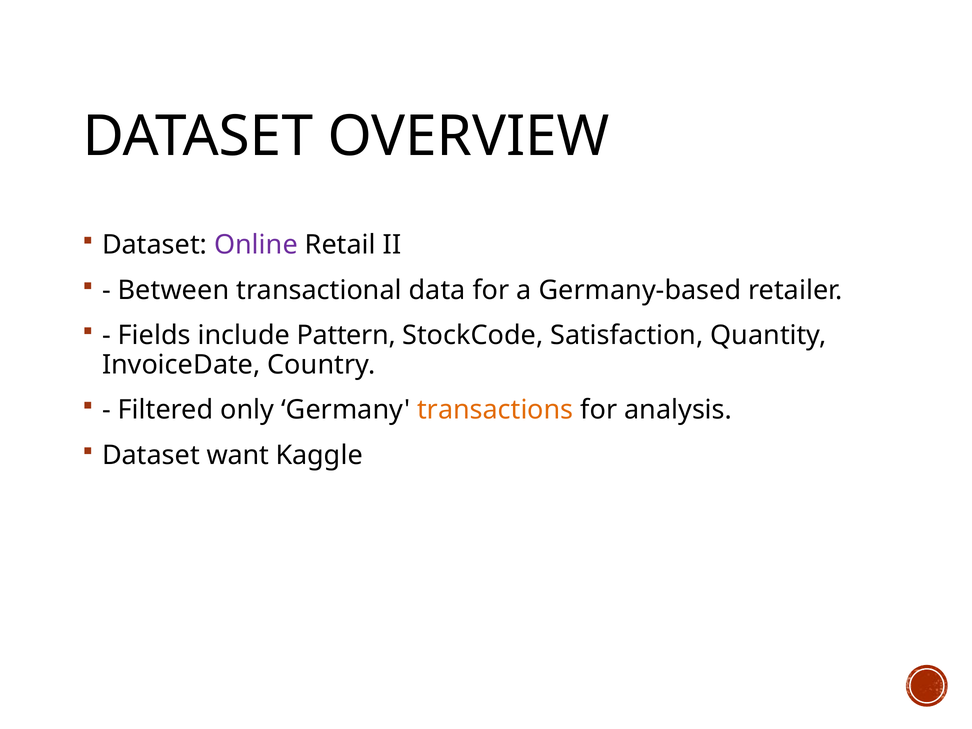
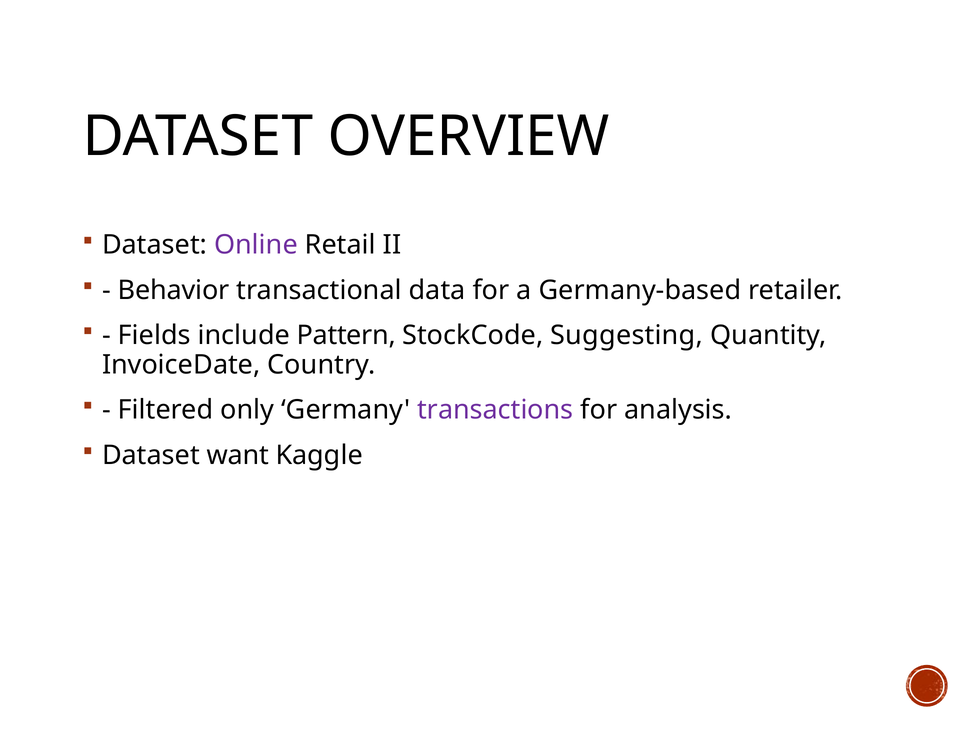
Between: Between -> Behavior (174, 290)
Satisfaction: Satisfaction -> Suggesting (627, 335)
transactions colour: orange -> purple (495, 410)
